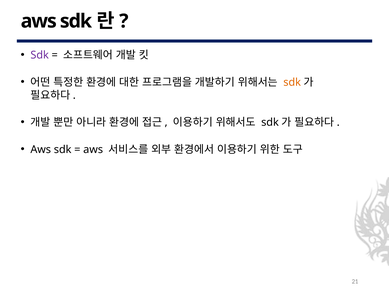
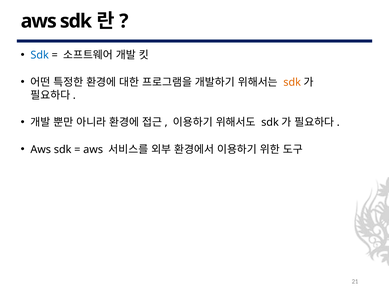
Sdk colour: purple -> blue (40, 55)
